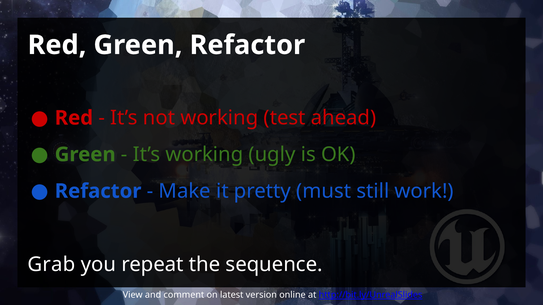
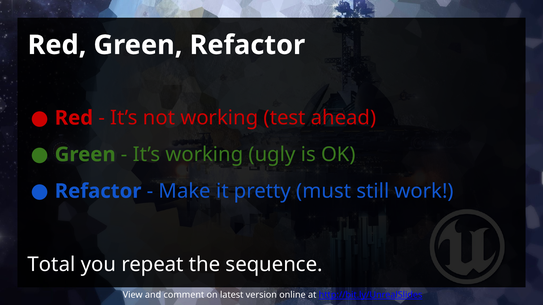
Grab: Grab -> Total (52, 265)
